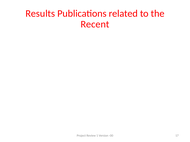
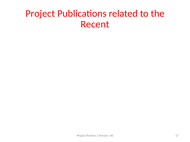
Results: Results -> Project (40, 13)
